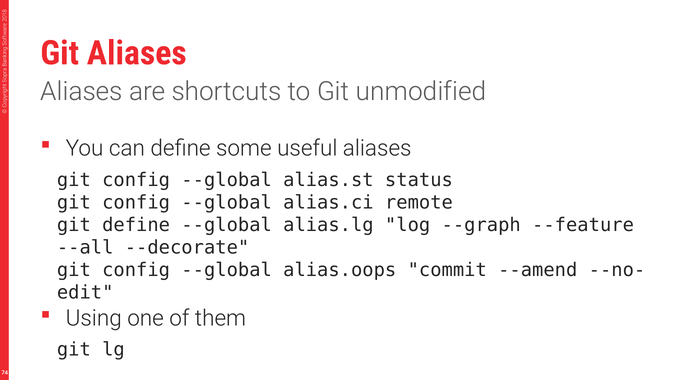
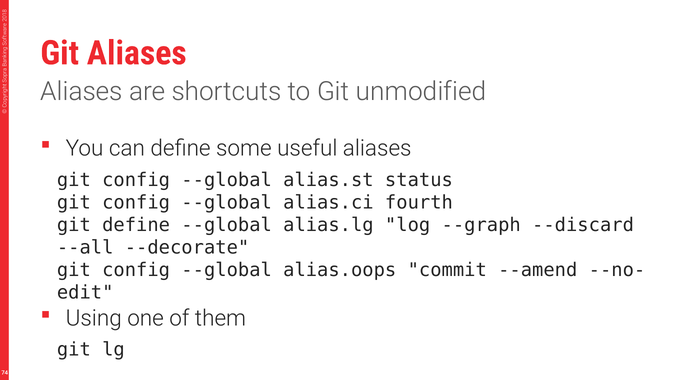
remote: remote -> fourth (419, 202)
--feature: --feature -> --discard (583, 225)
